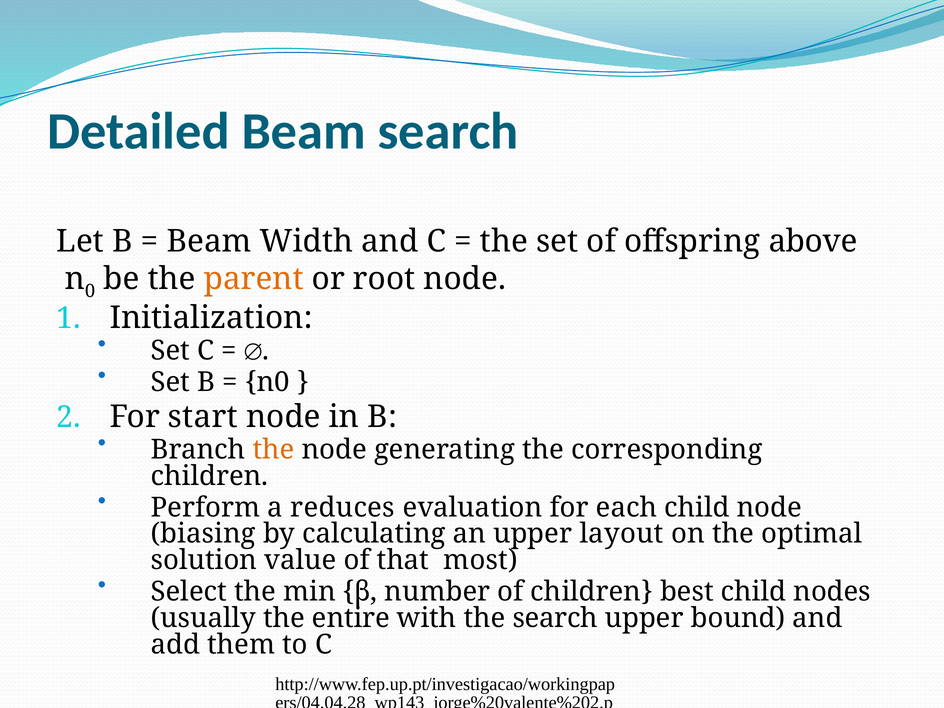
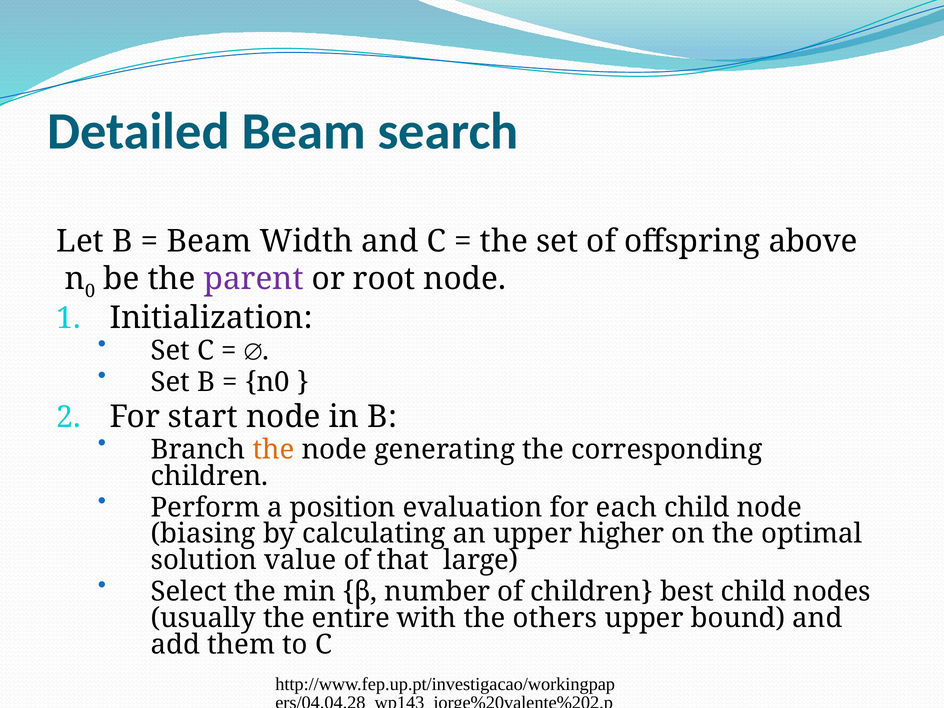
parent colour: orange -> purple (254, 279)
reduces: reduces -> position (343, 507)
layout: layout -> higher (622, 534)
most: most -> large (481, 560)
the search: search -> others (555, 618)
